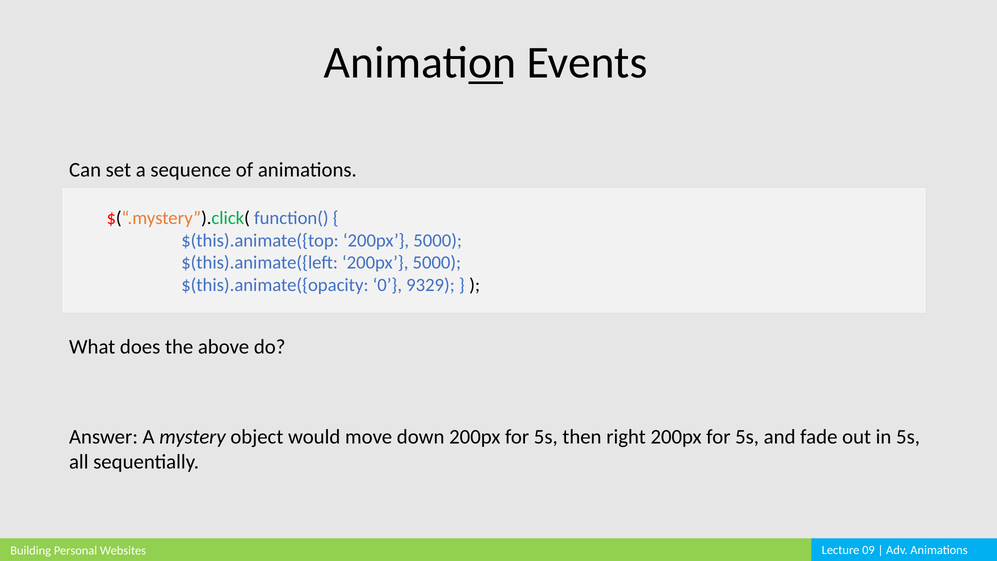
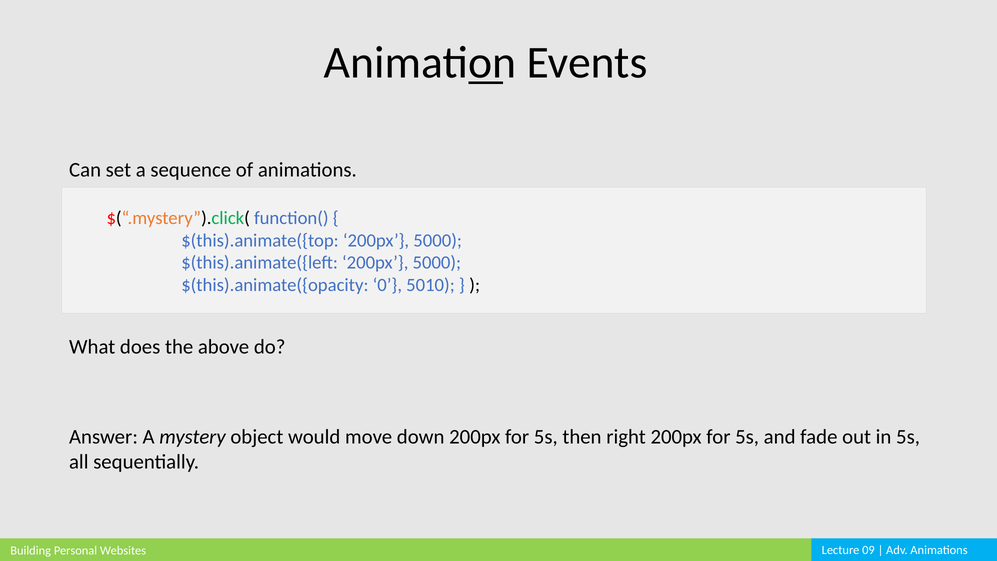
9329: 9329 -> 5010 (430, 285)
